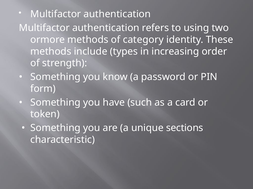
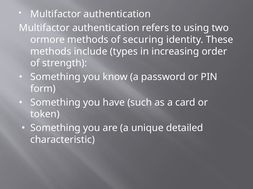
category: category -> securing (143, 40)
sections: sections -> detailed (185, 128)
